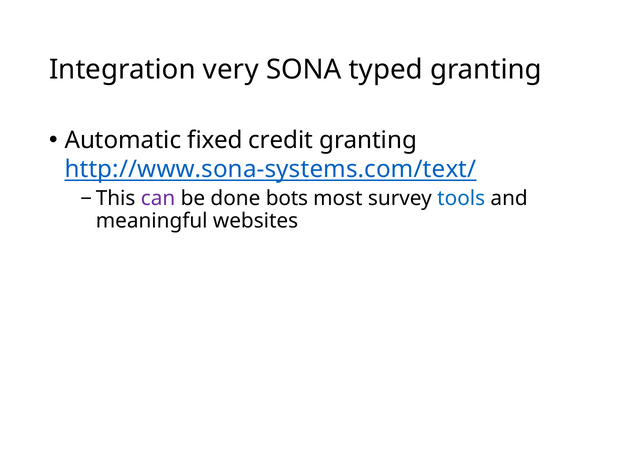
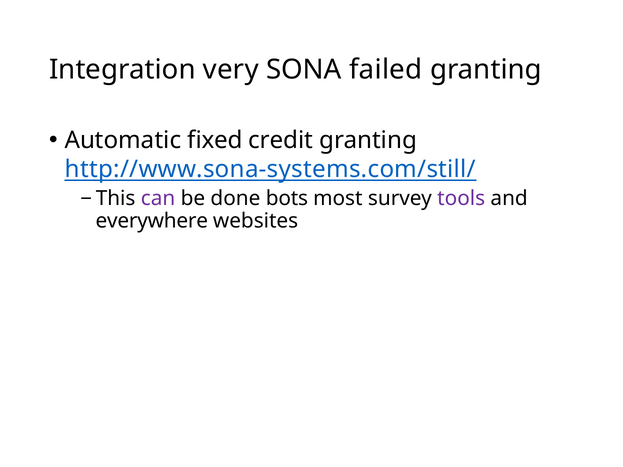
typed: typed -> failed (386, 70)
http://www.sona-systems.com/text/: http://www.sona-systems.com/text/ -> http://www.sona-systems.com/still/ (270, 169)
tools colour: blue -> purple (461, 199)
meaningful: meaningful -> everywhere (152, 221)
